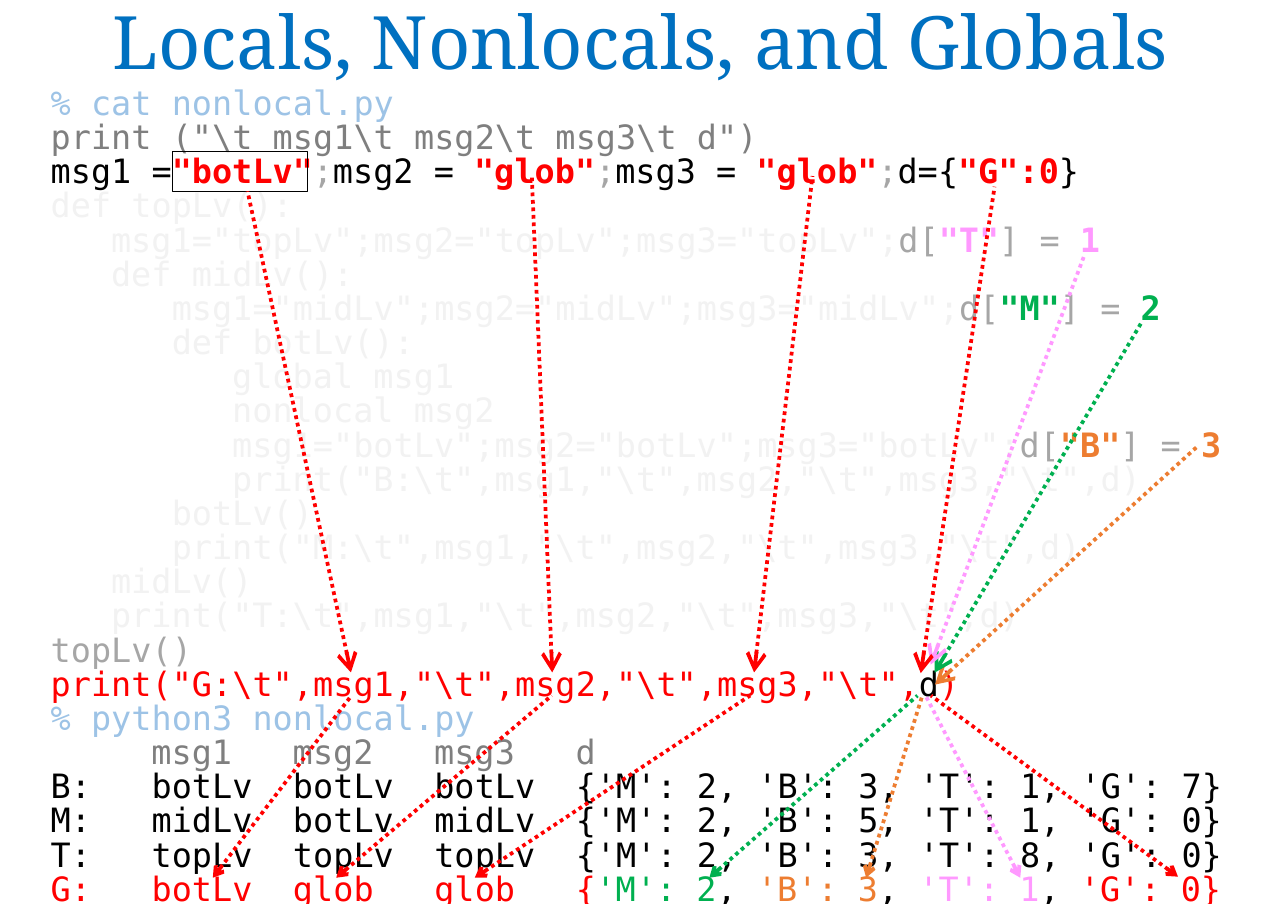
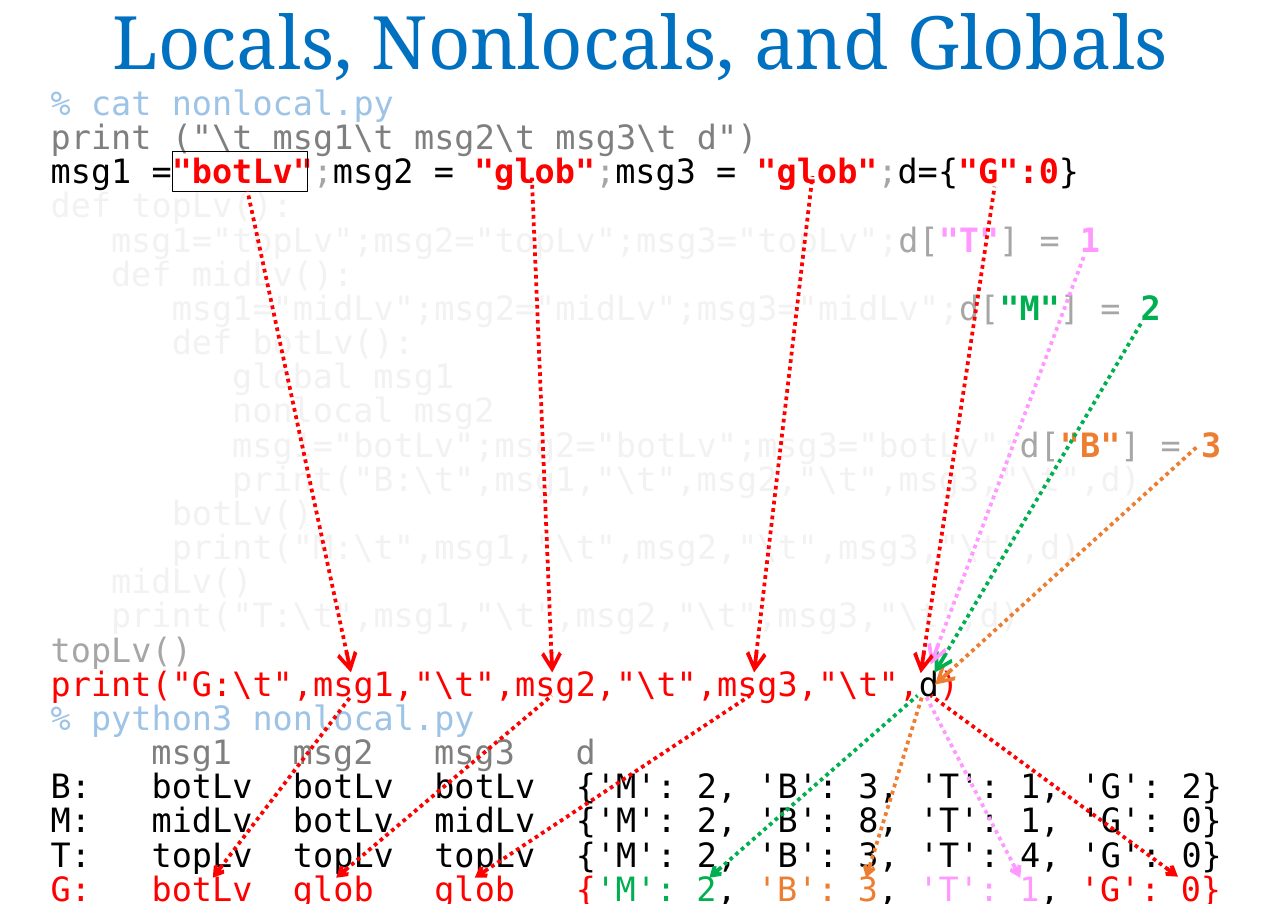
G 7: 7 -> 2 (1202, 787)
5: 5 -> 8 (879, 821)
8: 8 -> 4 (1040, 856)
